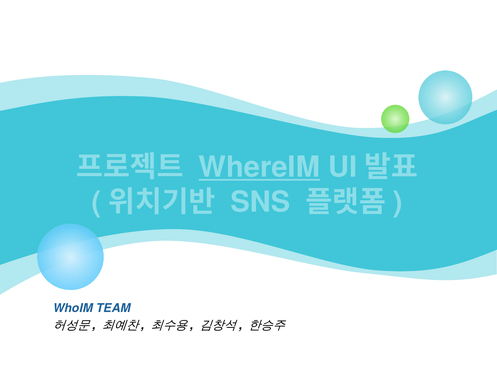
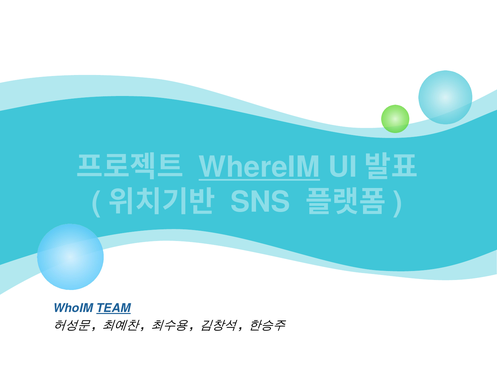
TEAM underline: none -> present (113, 308)
